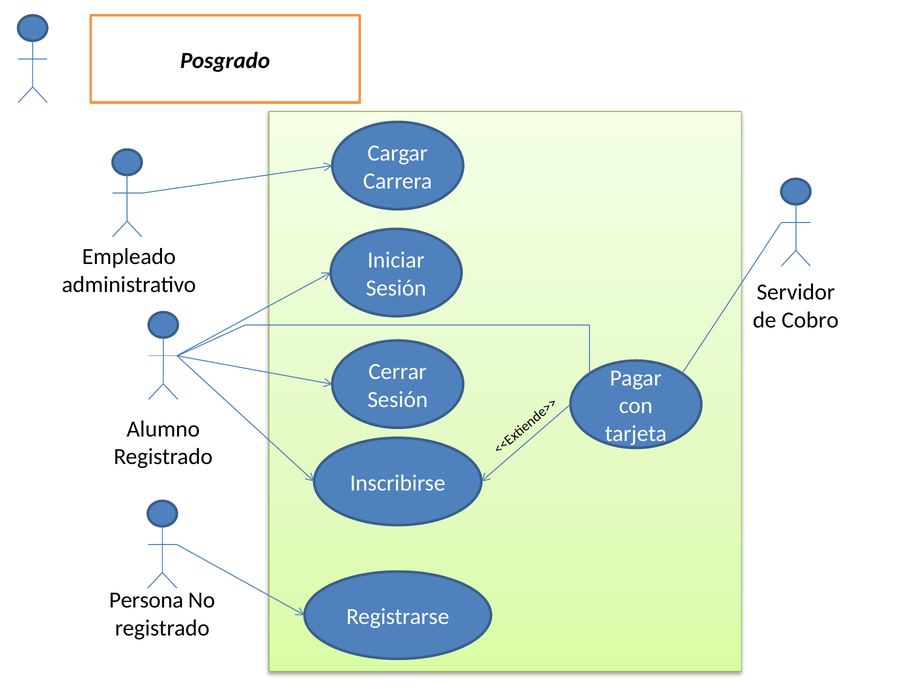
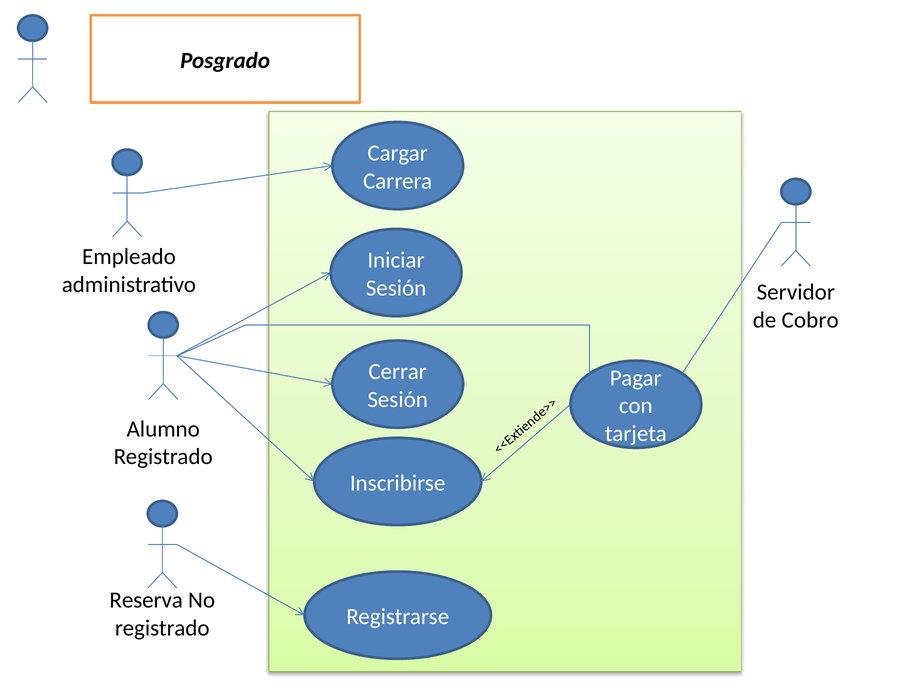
Persona: Persona -> Reserva (146, 600)
